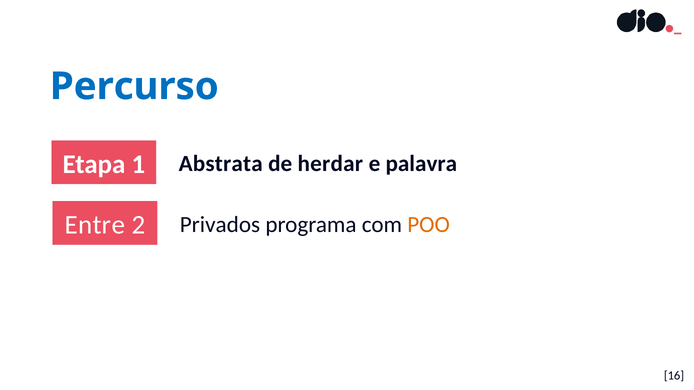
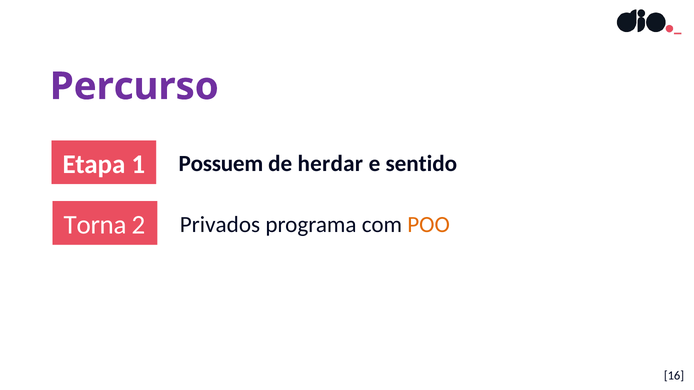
Percurso colour: blue -> purple (134, 86)
Abstrata: Abstrata -> Possuem (221, 164)
palavra: palavra -> sentido (421, 164)
Entre: Entre -> Torna (95, 225)
